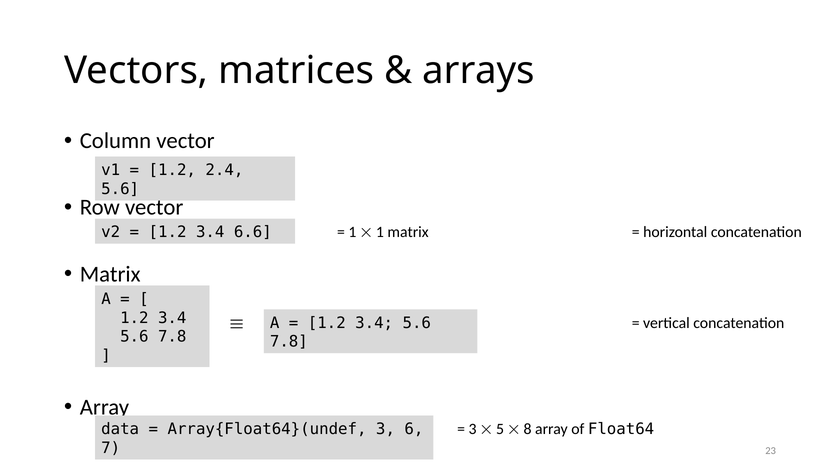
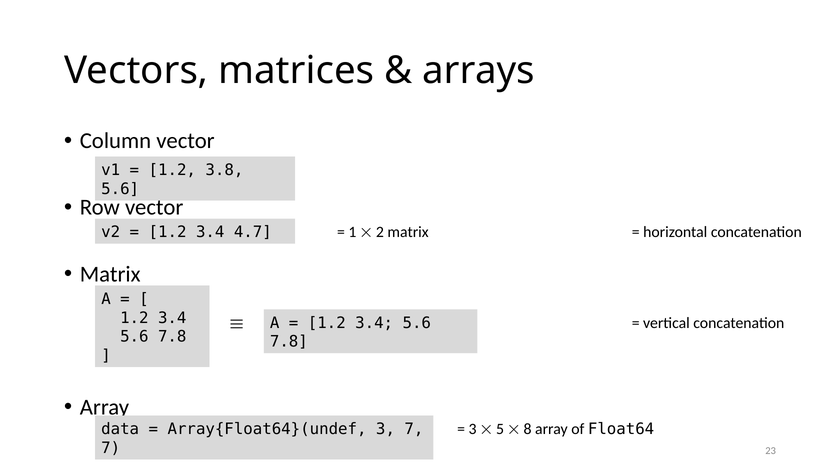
2.4: 2.4 -> 3.8 (224, 170)
6.6: 6.6 -> 4.7 (253, 233)
1: 1 -> 2 (380, 232)
3 6: 6 -> 7 (414, 430)
